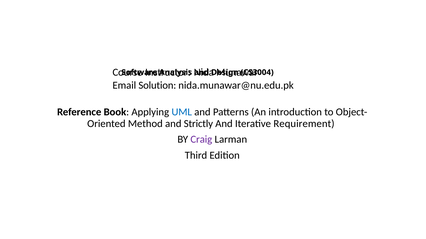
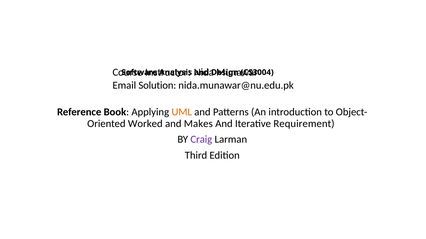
UML colour: blue -> orange (182, 112)
Method: Method -> Worked (145, 124)
Strictly: Strictly -> Makes (198, 124)
